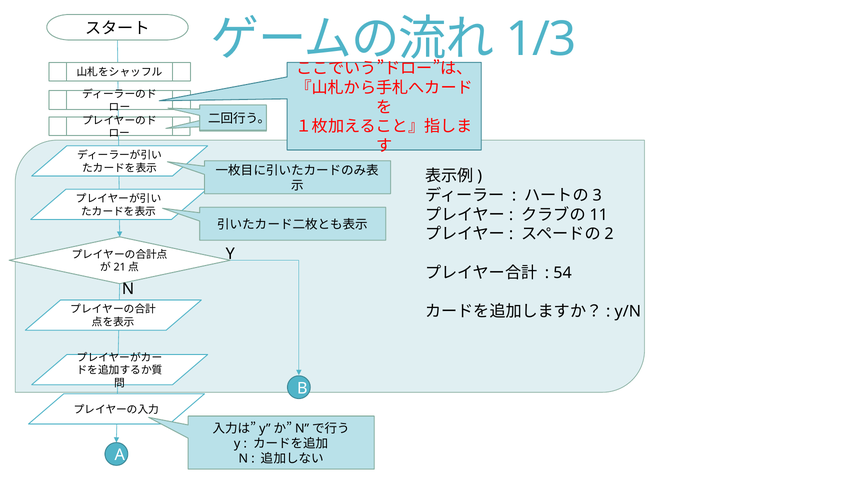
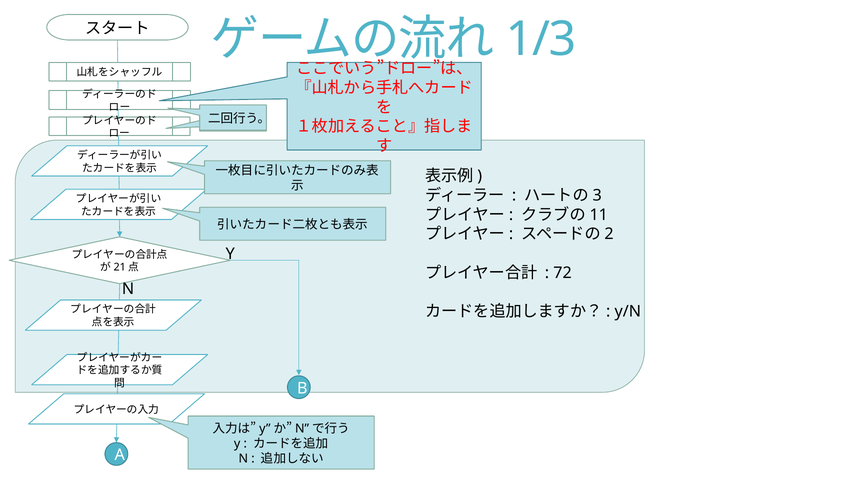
54: 54 -> 72 (563, 273)
